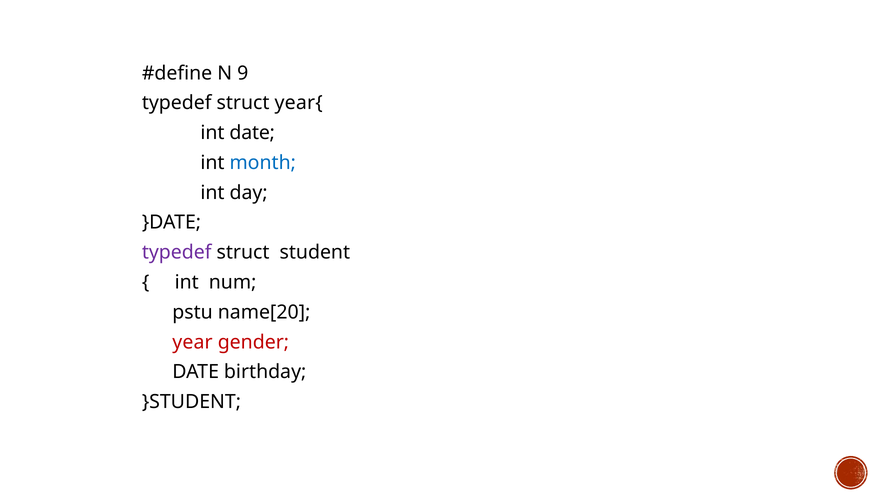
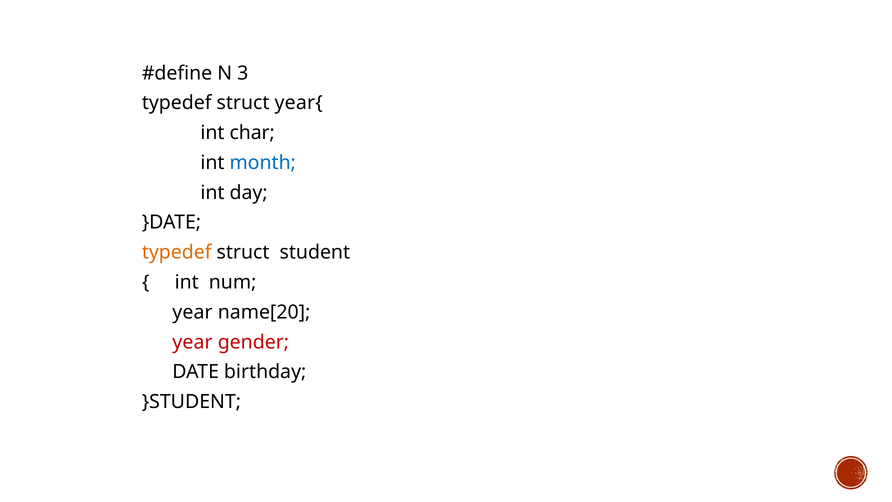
9: 9 -> 3 (243, 73)
int date: date -> char (252, 133)
typedef colour: purple -> orange (177, 252)
pstu: pstu -> year (192, 312)
